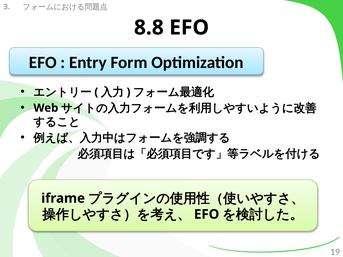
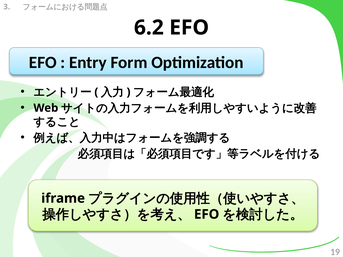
8.8: 8.8 -> 6.2 (149, 28)
